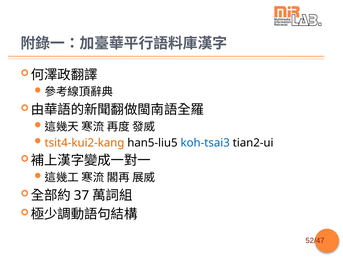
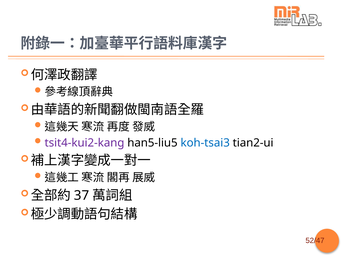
tsit4-kui2-kang colour: orange -> purple (84, 143)
